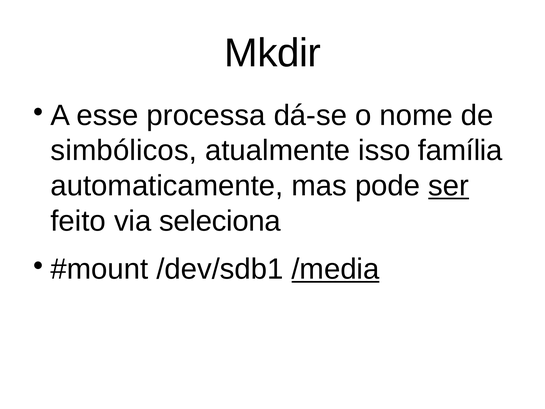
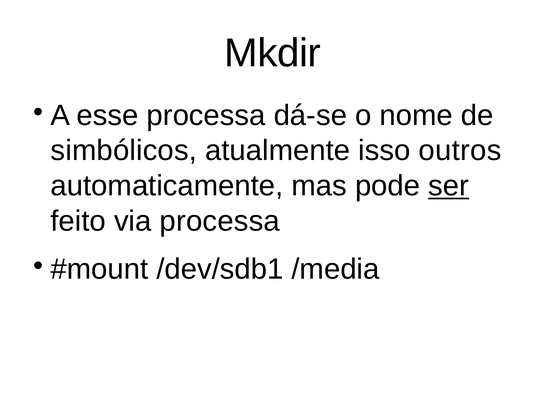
família: família -> outros (460, 150)
via seleciona: seleciona -> processa (220, 221)
/media underline: present -> none (335, 269)
